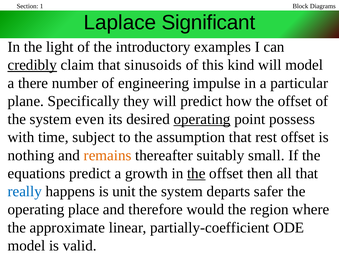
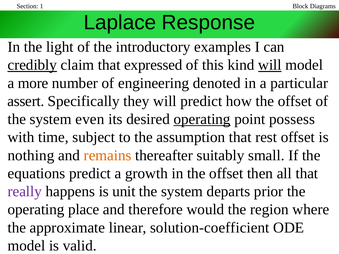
Significant: Significant -> Response (208, 23)
sinusoids: sinusoids -> expressed (153, 65)
will underline: none -> present (270, 65)
there: there -> more (33, 83)
impulse: impulse -> denoted (217, 83)
plane: plane -> assert (26, 101)
the underline: present -> none (196, 174)
really colour: blue -> purple (25, 192)
safer: safer -> prior (269, 192)
partially-coefficient: partially-coefficient -> solution-coefficient (210, 228)
